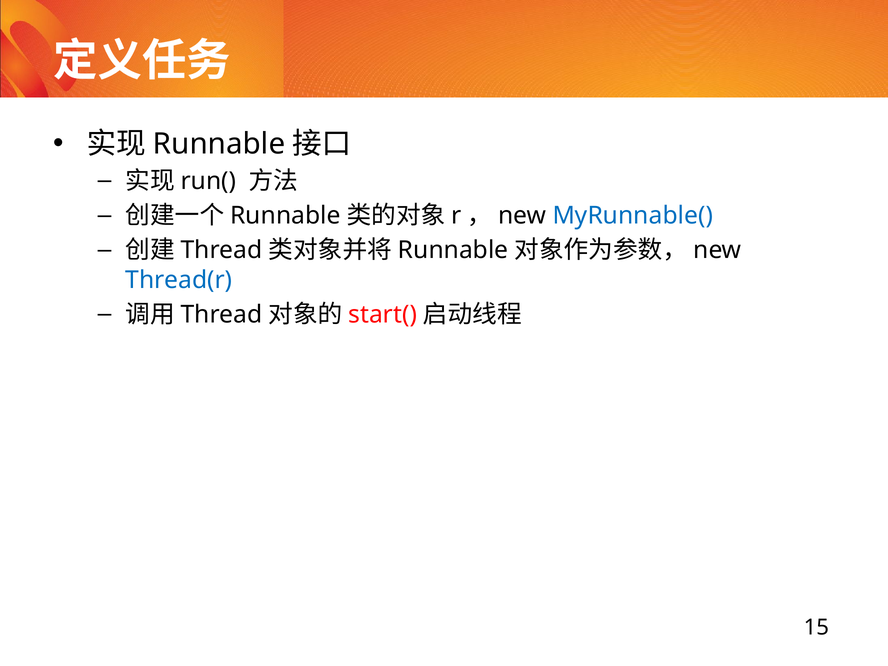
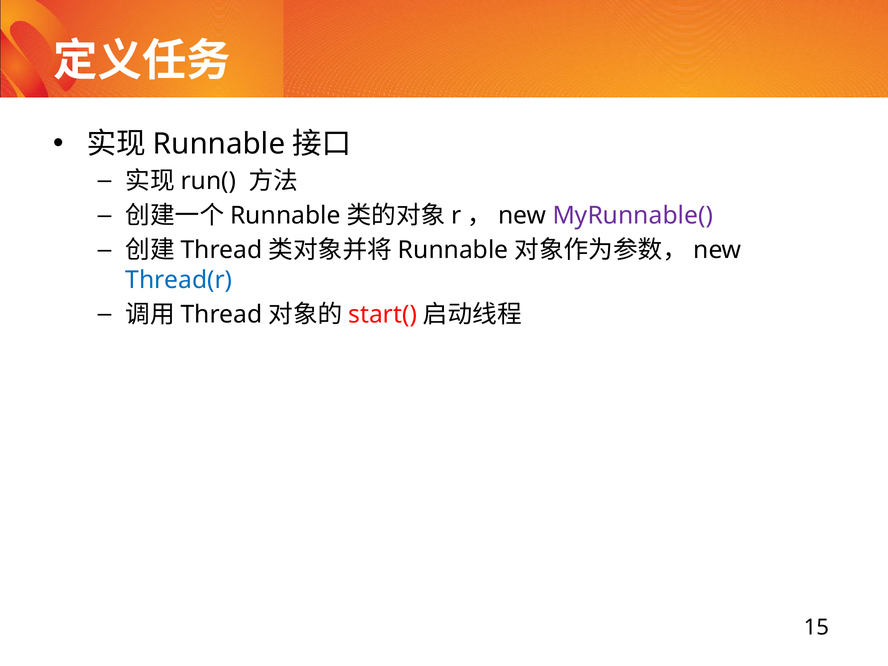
MyRunnable( colour: blue -> purple (633, 216)
